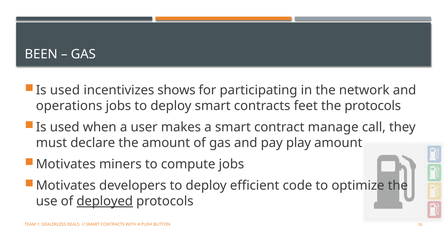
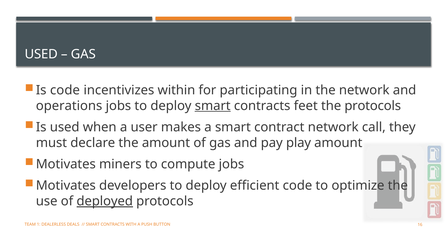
BEEN: BEEN -> USED (41, 54)
used: used -> code (65, 90)
shows: shows -> within (176, 90)
smart underline: none -> present (213, 106)
contract manage: manage -> network (333, 127)
